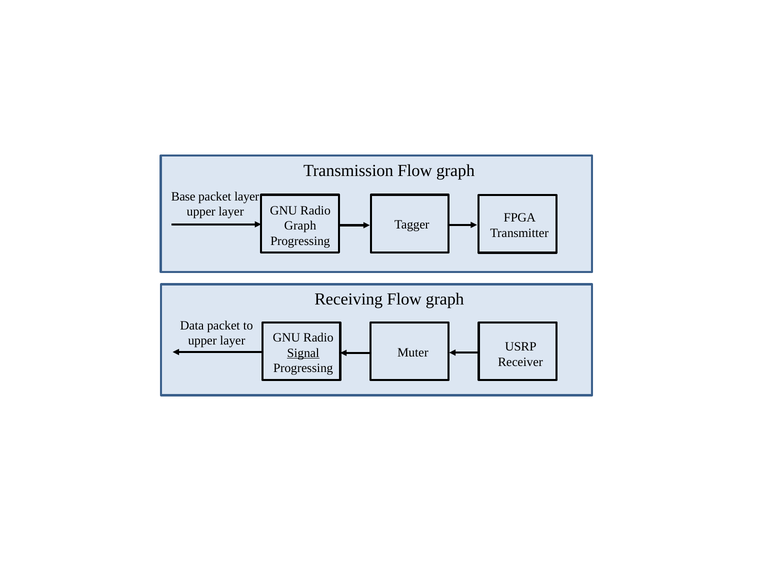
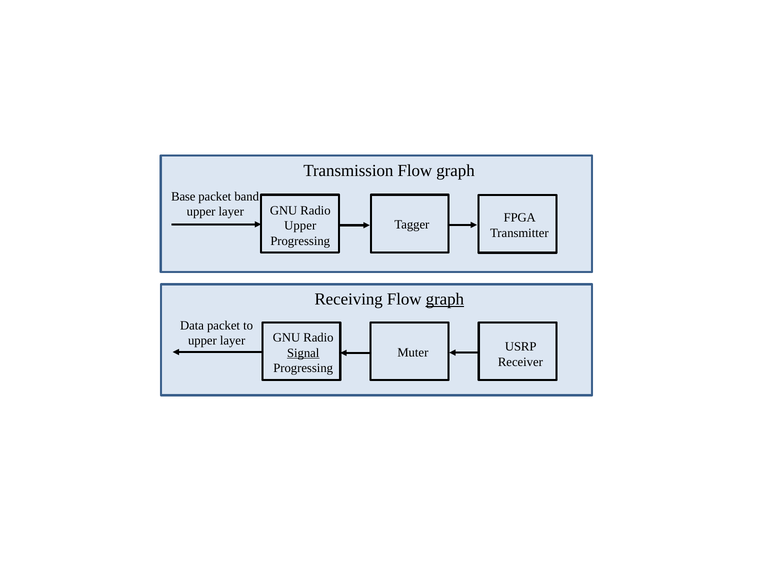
packet layer: layer -> band (247, 196)
Graph: Graph -> Upper (300, 226)
graph underline: none -> present (445, 299)
